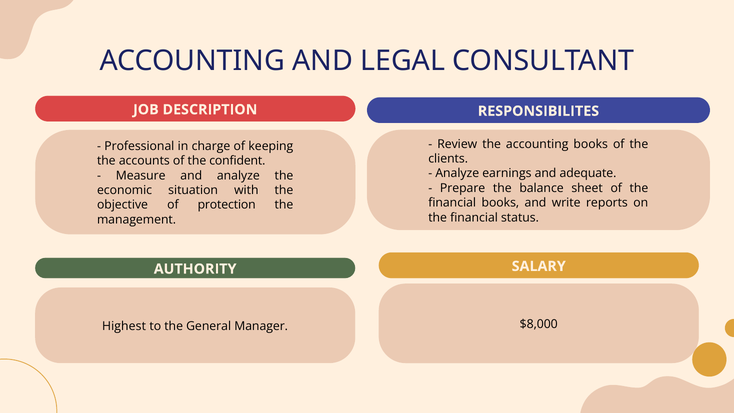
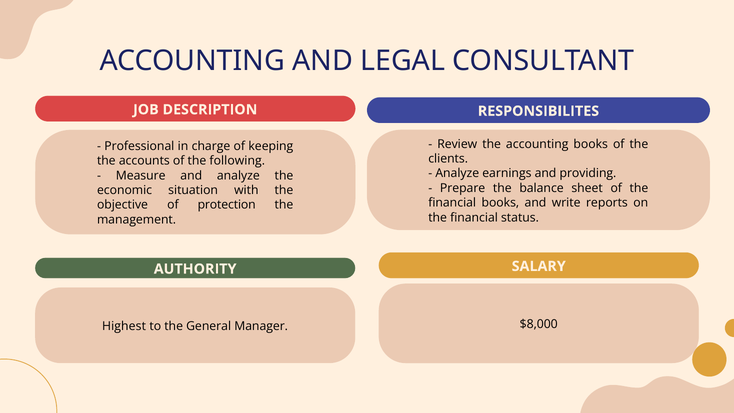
confident: confident -> following (237, 161)
adequate: adequate -> providing (588, 173)
